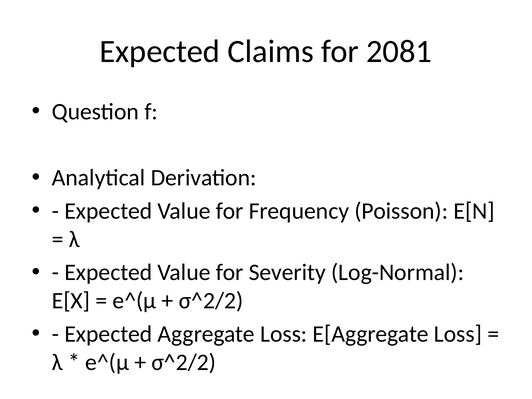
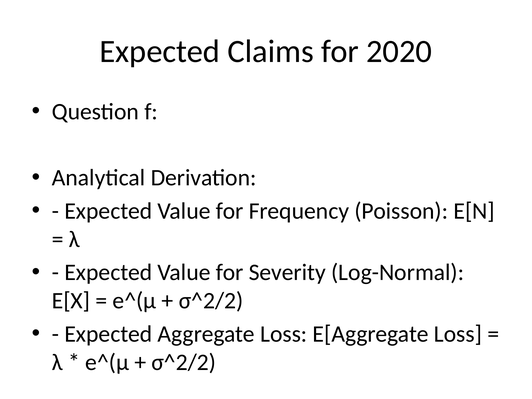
2081: 2081 -> 2020 (399, 51)
